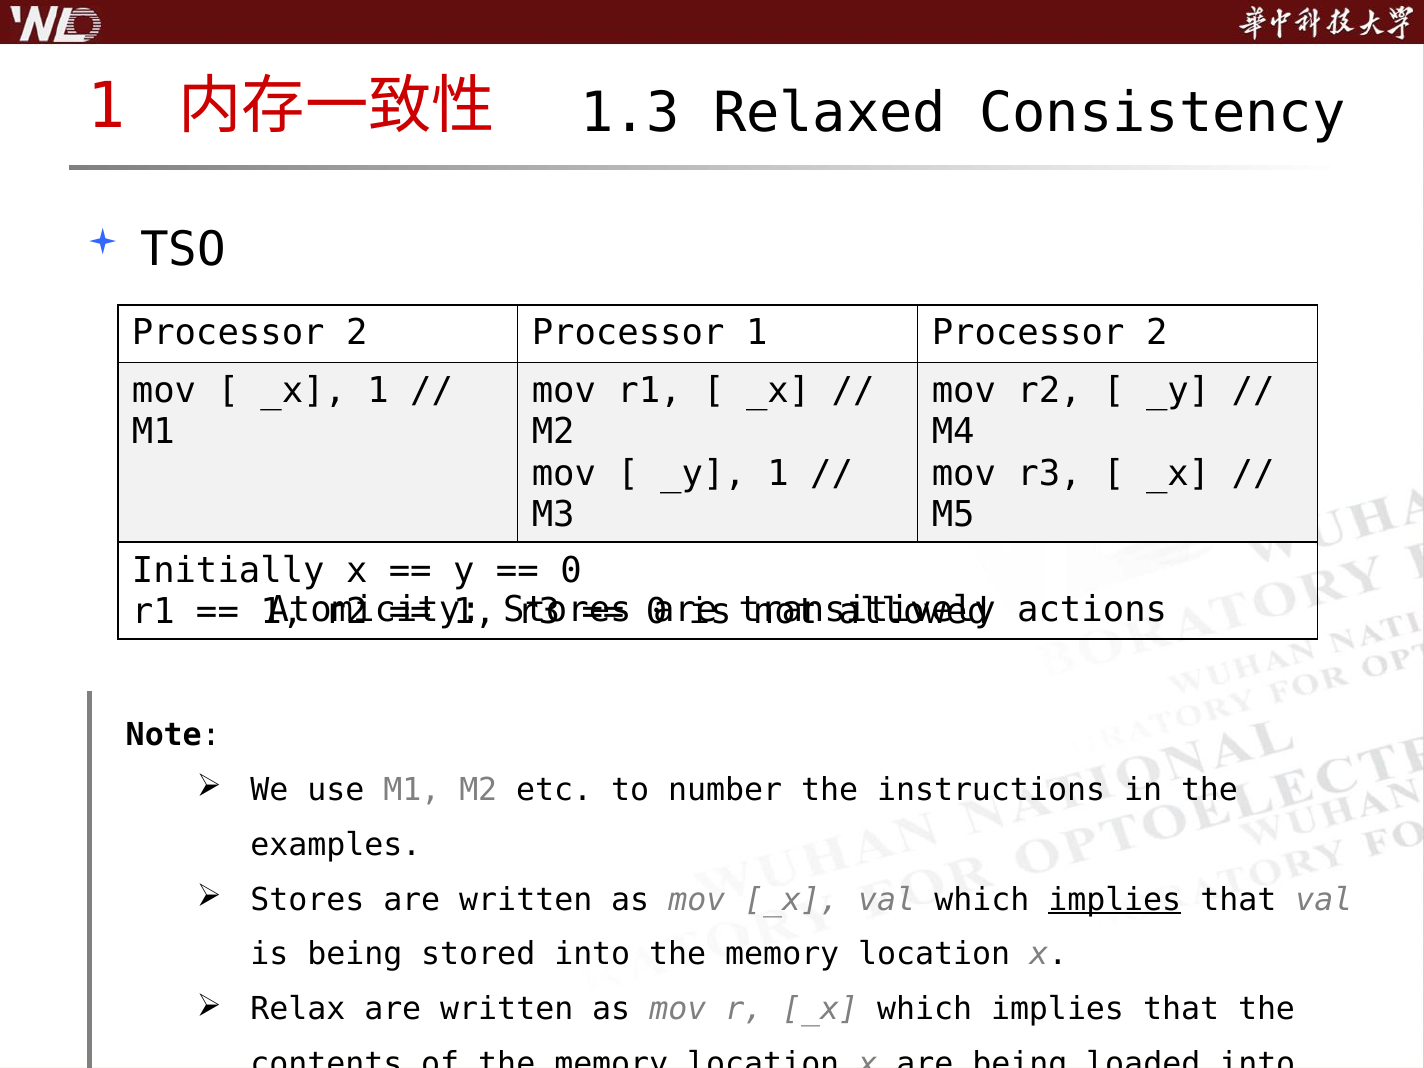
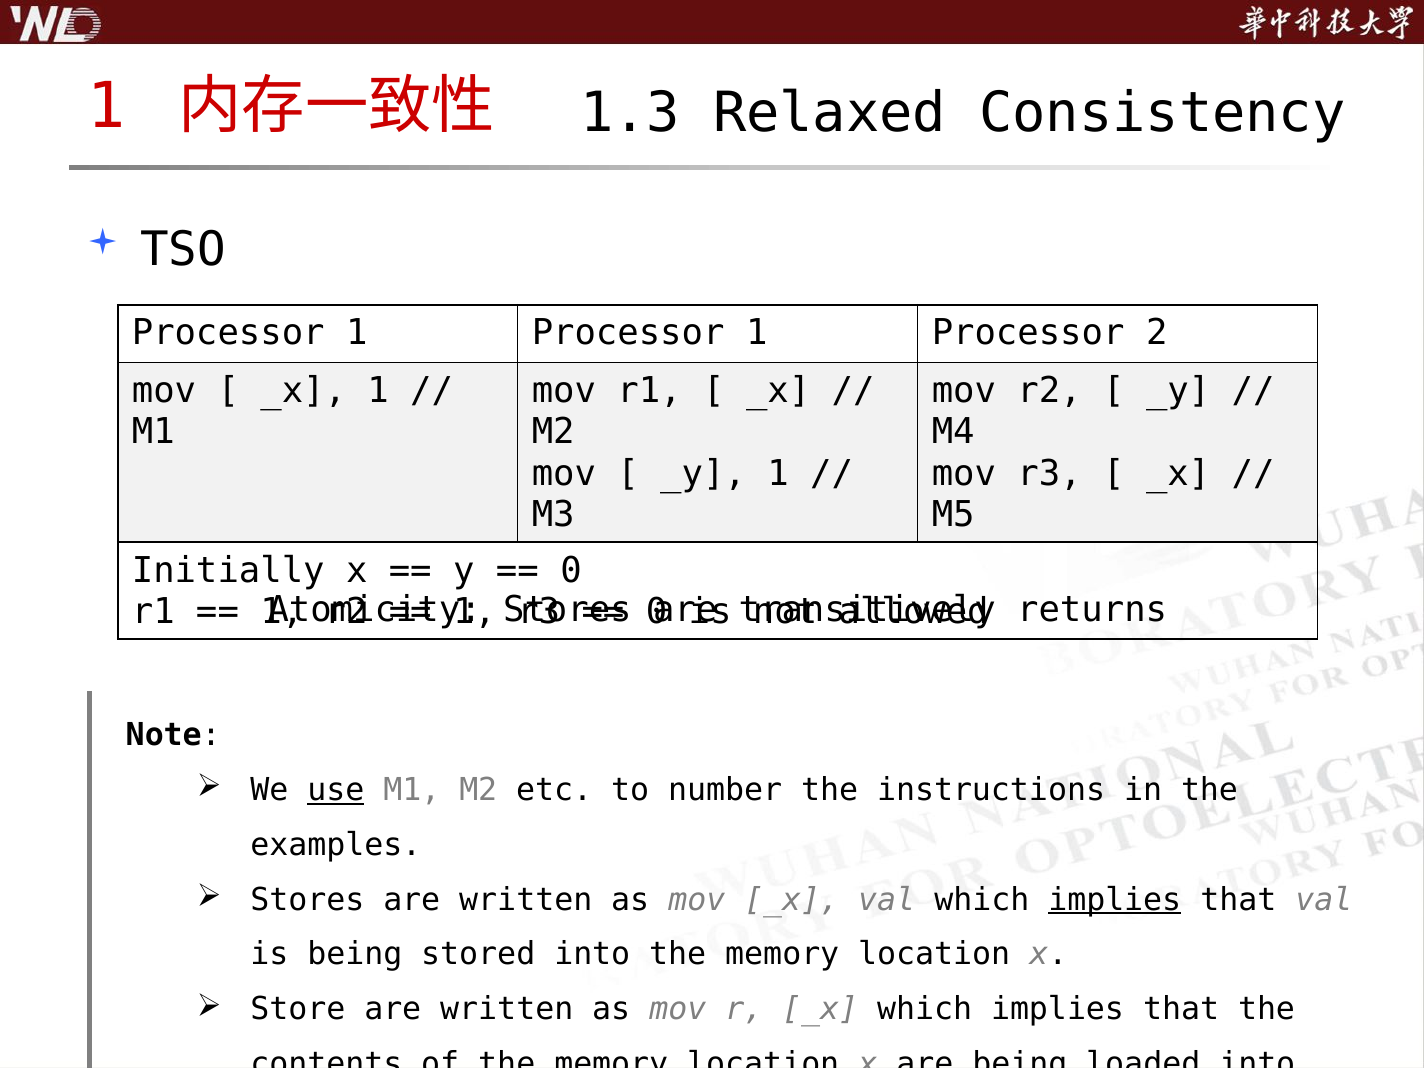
2: 2 -> 1 (357, 333)
actions: actions -> returns (1092, 610)
use underline: none -> present (336, 790)
Relax: Relax -> Store (298, 1009)
